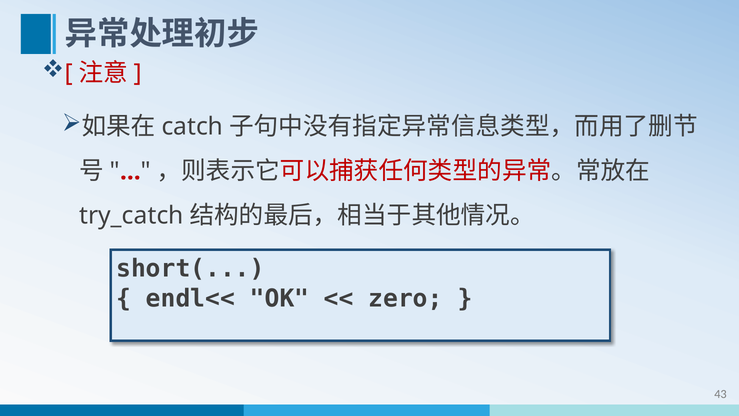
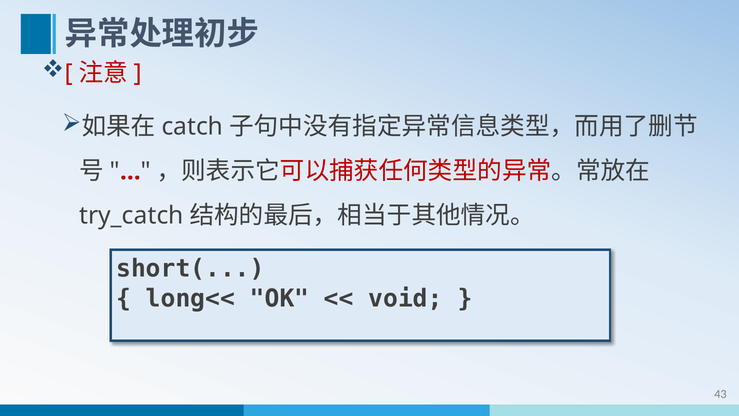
endl<<: endl<< -> long<< (190, 298)
zero: zero -> void (406, 298)
